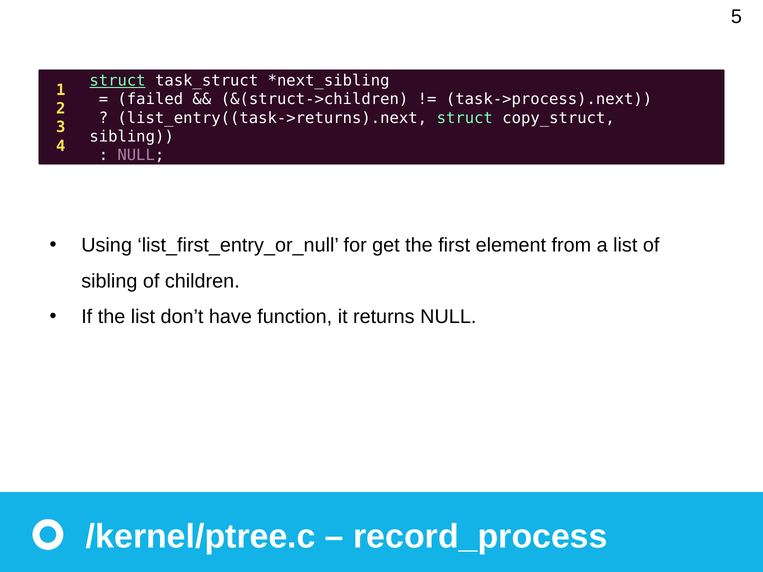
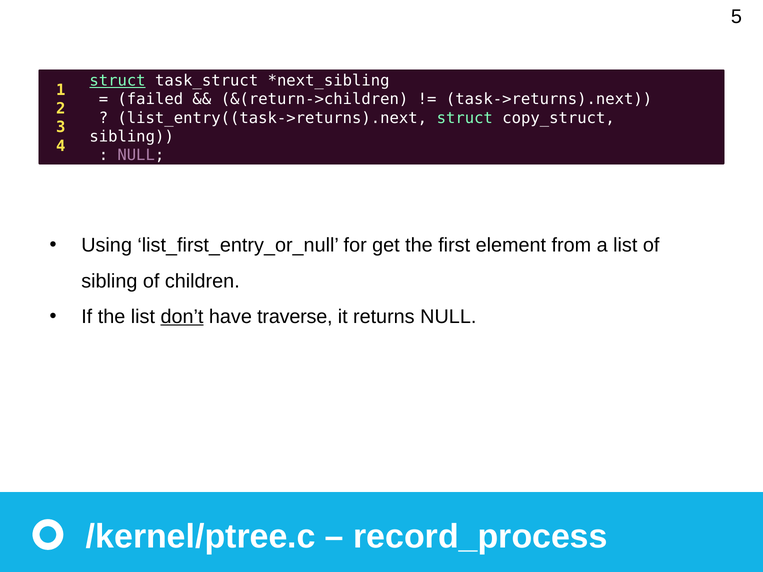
&(struct->children: &(struct->children -> &(return->children (315, 99)
task->process).next: task->process).next -> task->returns).next (549, 99)
don’t underline: none -> present (182, 317)
function: function -> traverse (295, 317)
